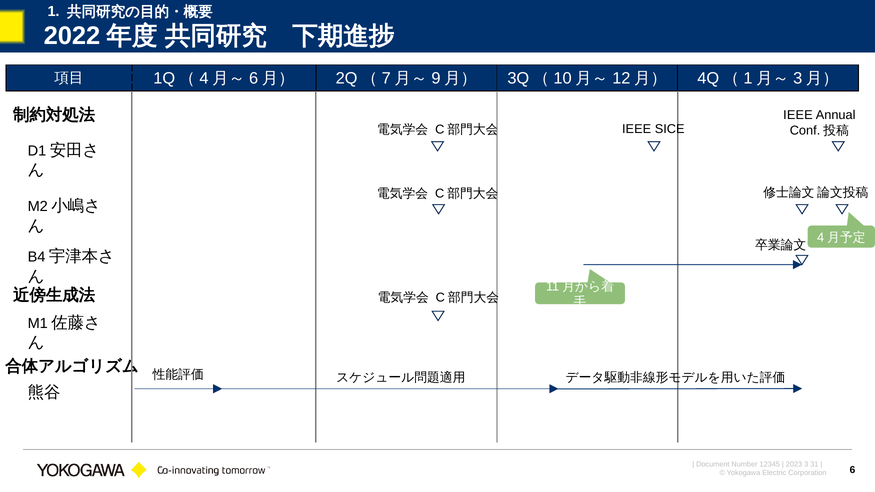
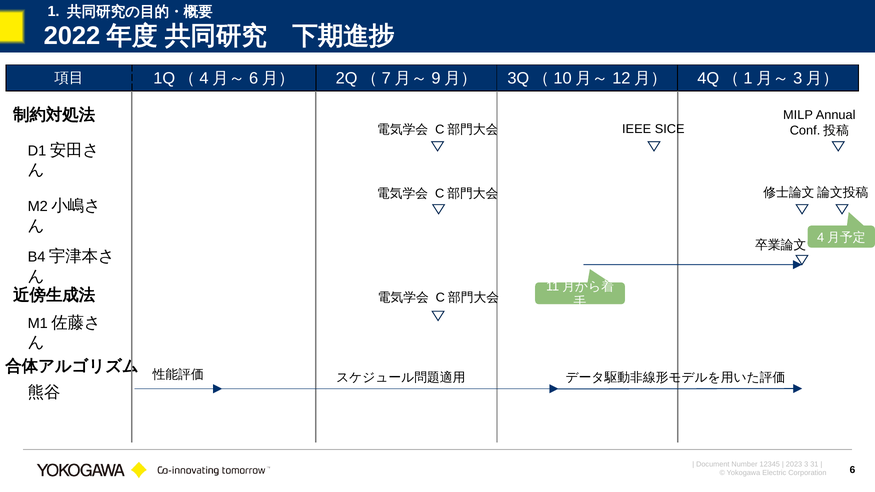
IEEE: IEEE -> MILP (798, 115)
